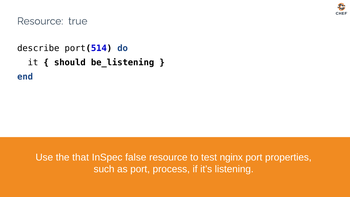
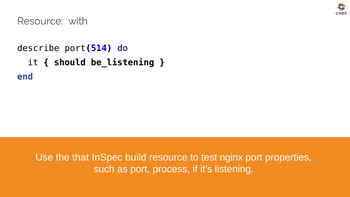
true: true -> with (78, 21)
false: false -> build (136, 157)
